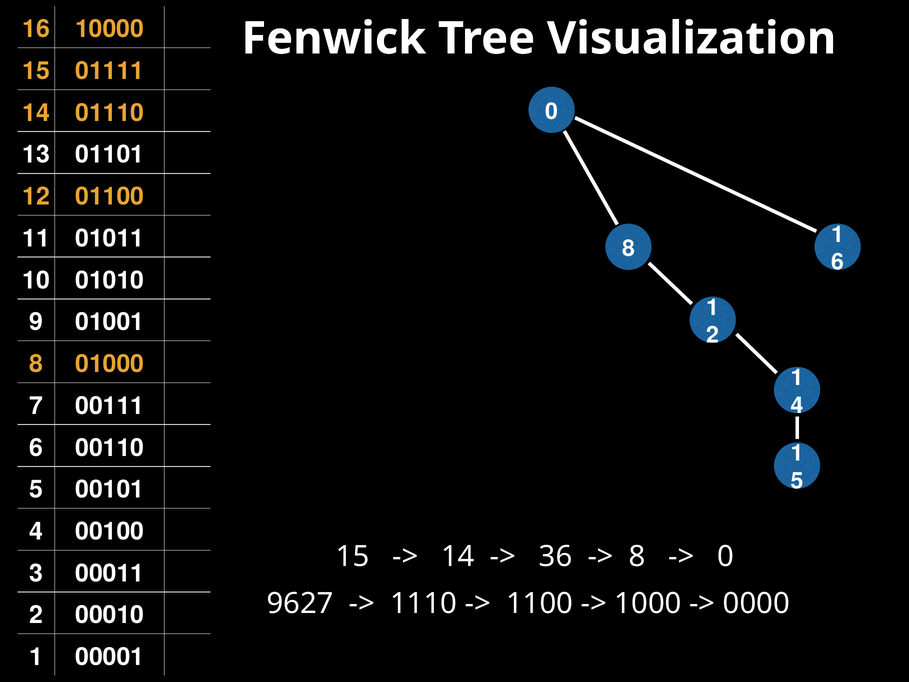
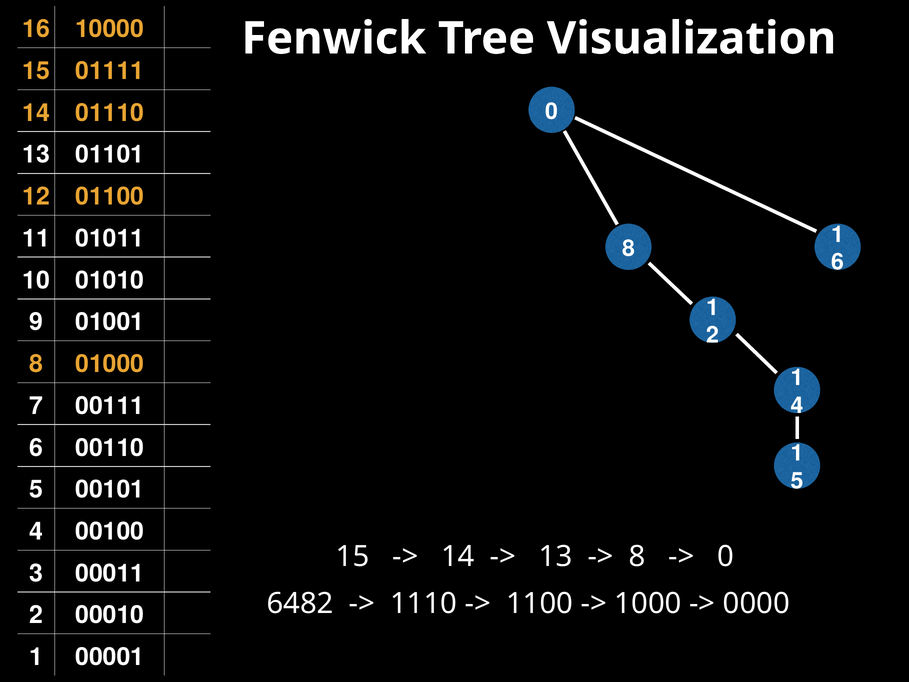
36: 36 -> 13 (556, 557)
9627: 9627 -> 6482 (300, 603)
